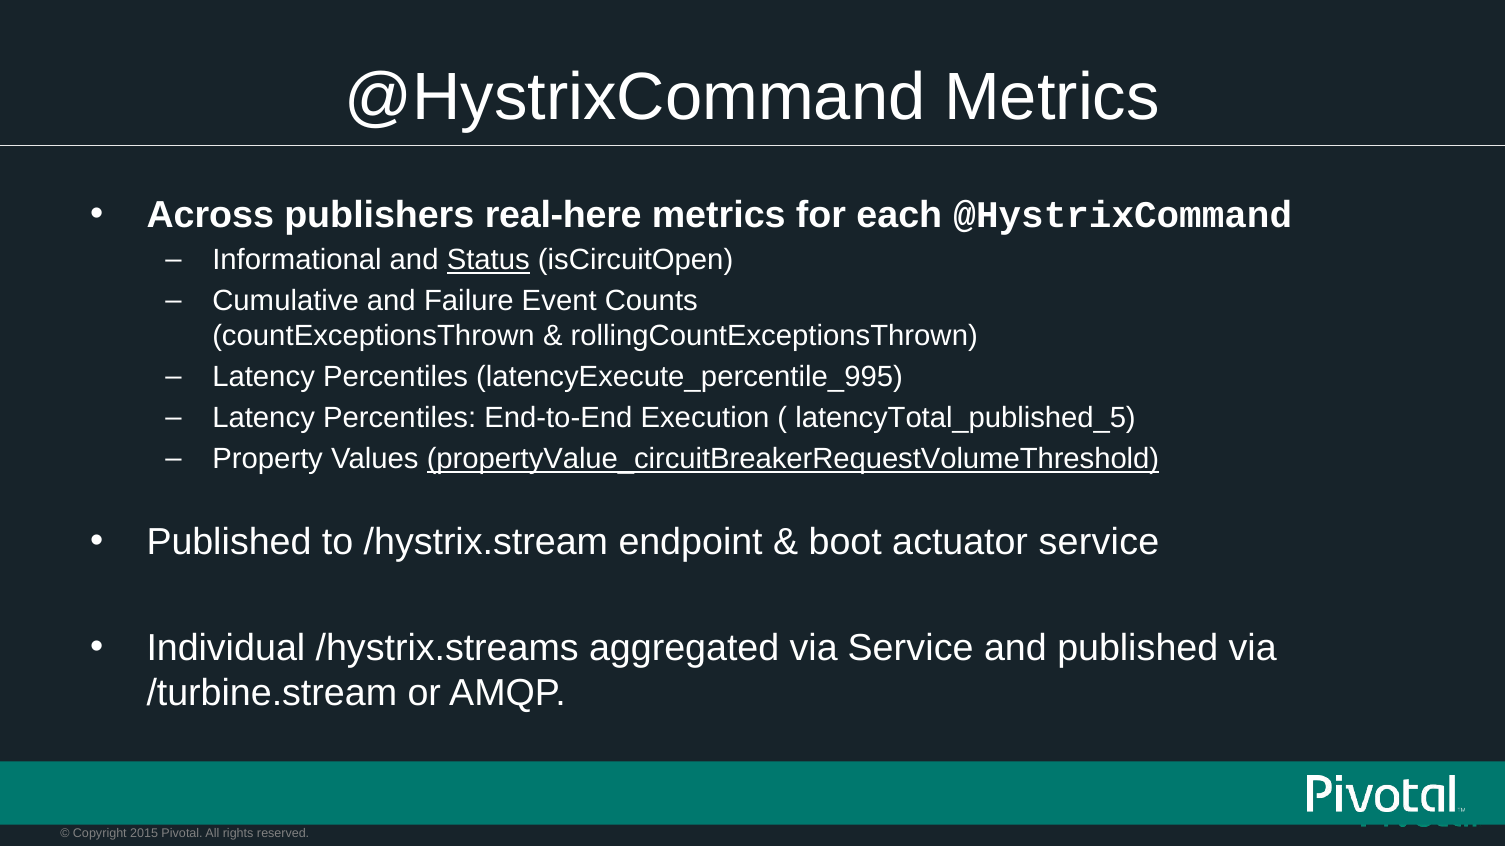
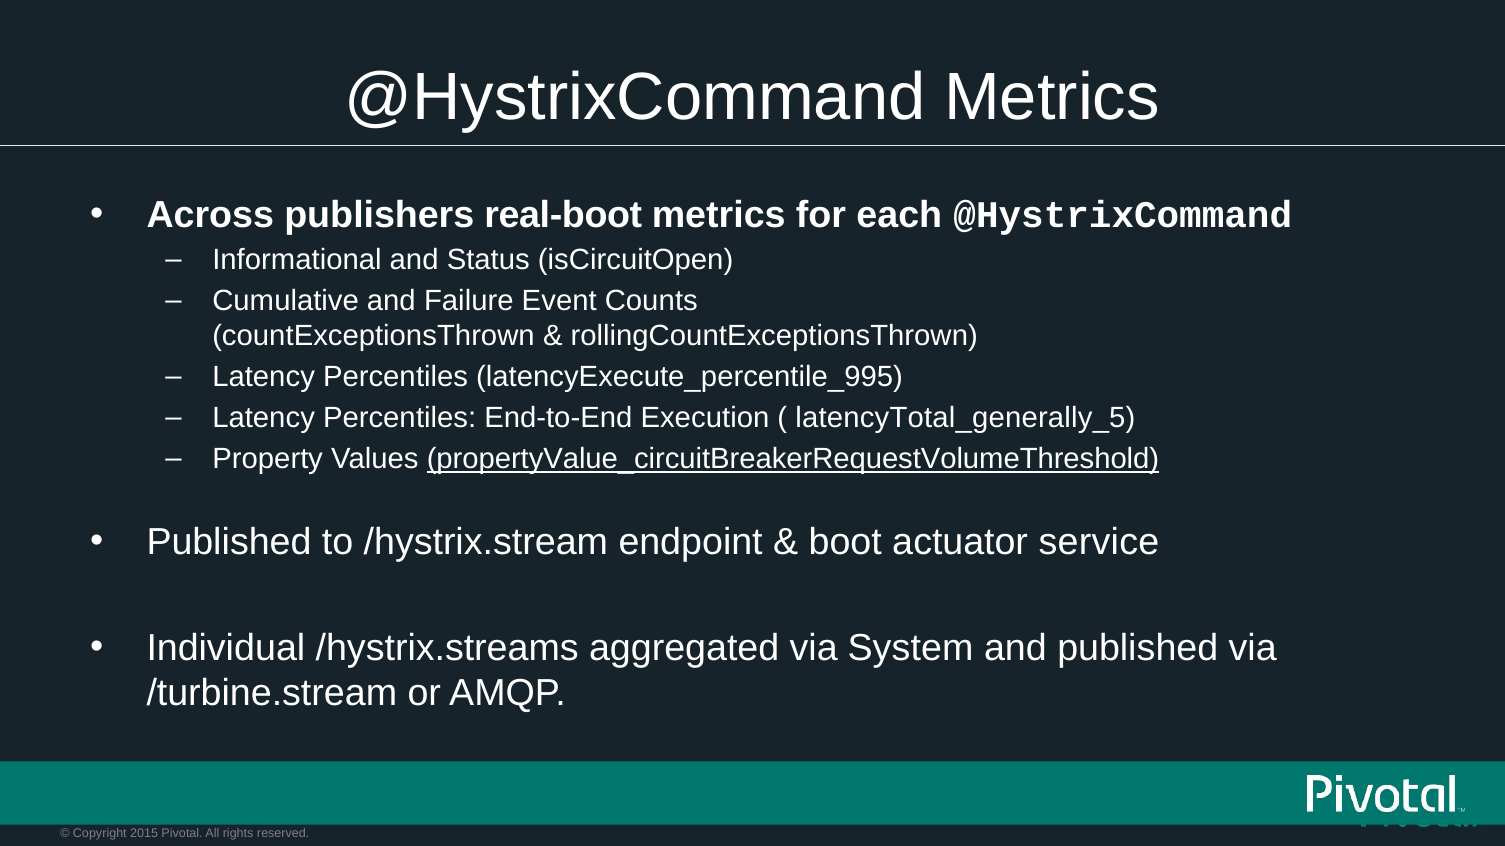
real-here: real-here -> real-boot (563, 215)
Status underline: present -> none (488, 260)
latencyTotal_published_5: latencyTotal_published_5 -> latencyTotal_generally_5 (965, 419)
via Service: Service -> System (911, 648)
